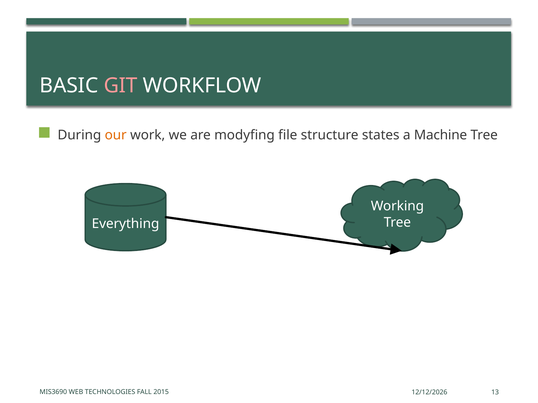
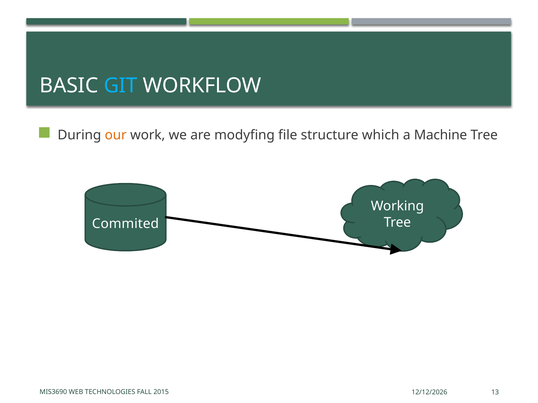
GIT colour: pink -> light blue (121, 86)
states: states -> which (381, 135)
Everything: Everything -> Commited (125, 224)
